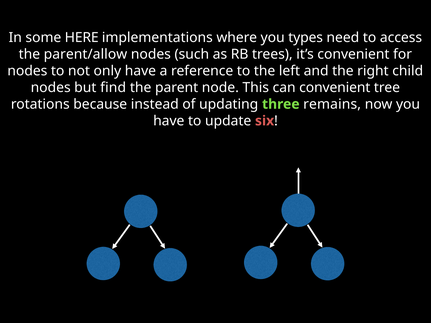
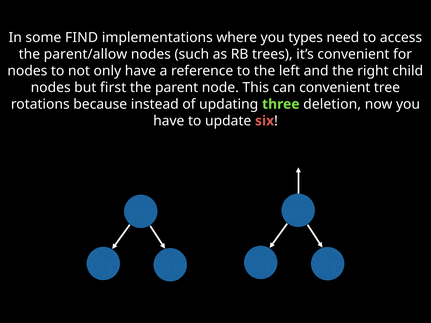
HERE: HERE -> FIND (82, 38)
find: find -> first (113, 88)
remains: remains -> deletion (332, 104)
